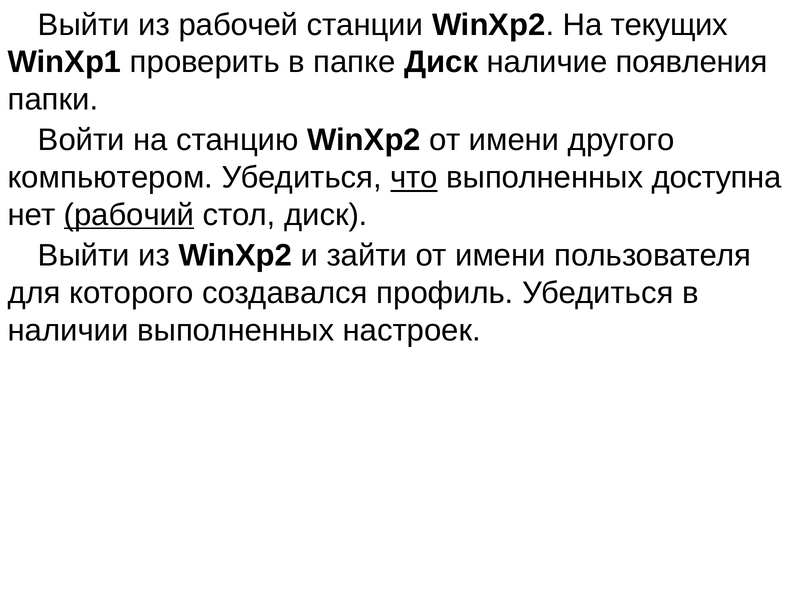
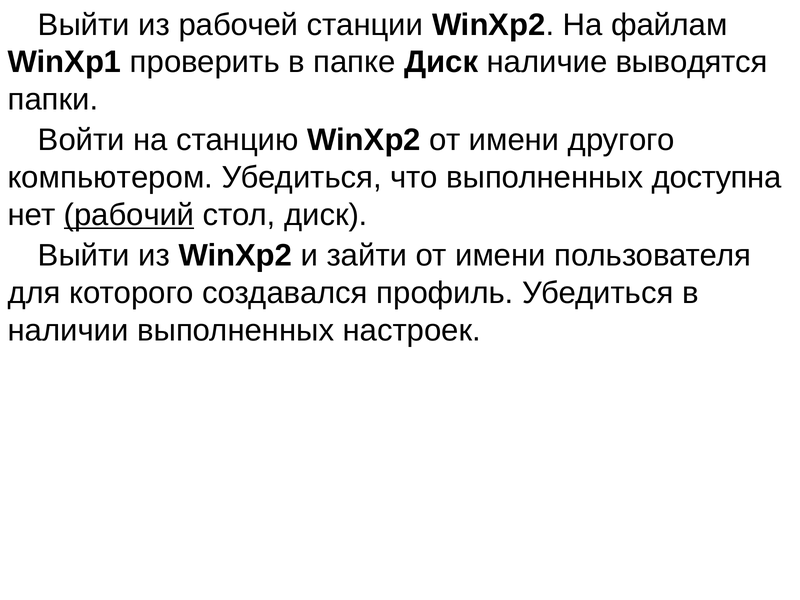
текущих: текущих -> файлам (669, 25)
появления: появления -> выводятся (692, 62)
что underline: present -> none (414, 178)
